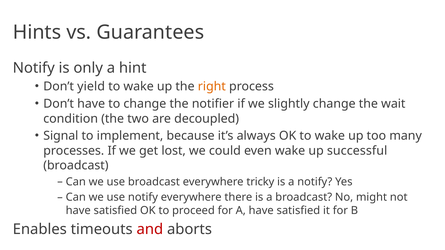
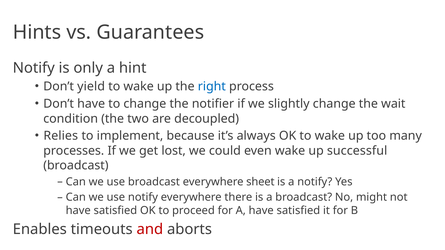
right colour: orange -> blue (212, 87)
Signal: Signal -> Relies (61, 136)
tricky: tricky -> sheet (260, 182)
